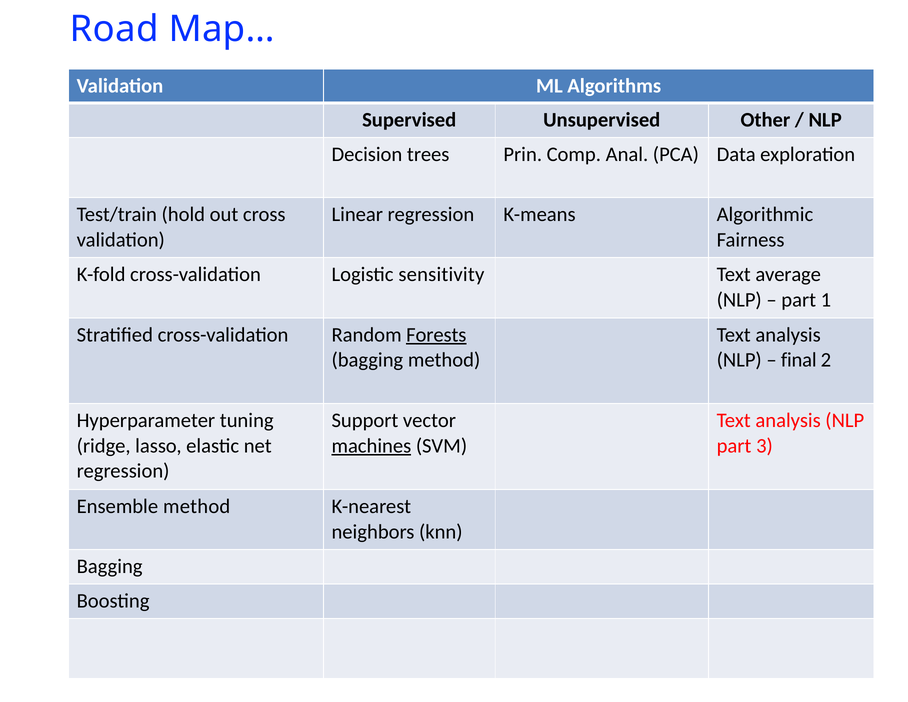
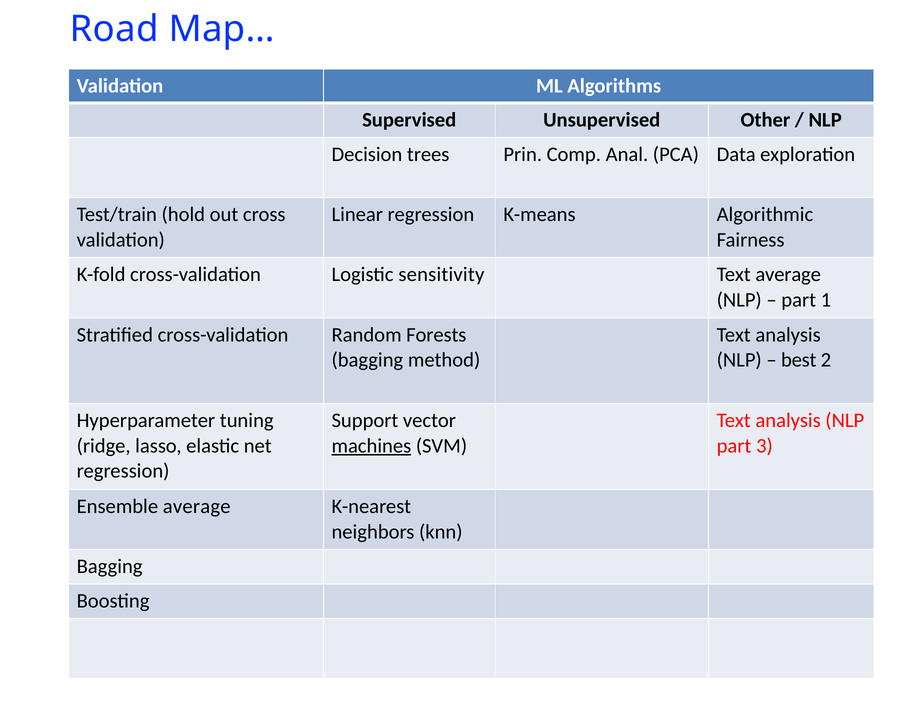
Forests underline: present -> none (436, 335)
final: final -> best (799, 360)
Ensemble method: method -> average (197, 506)
